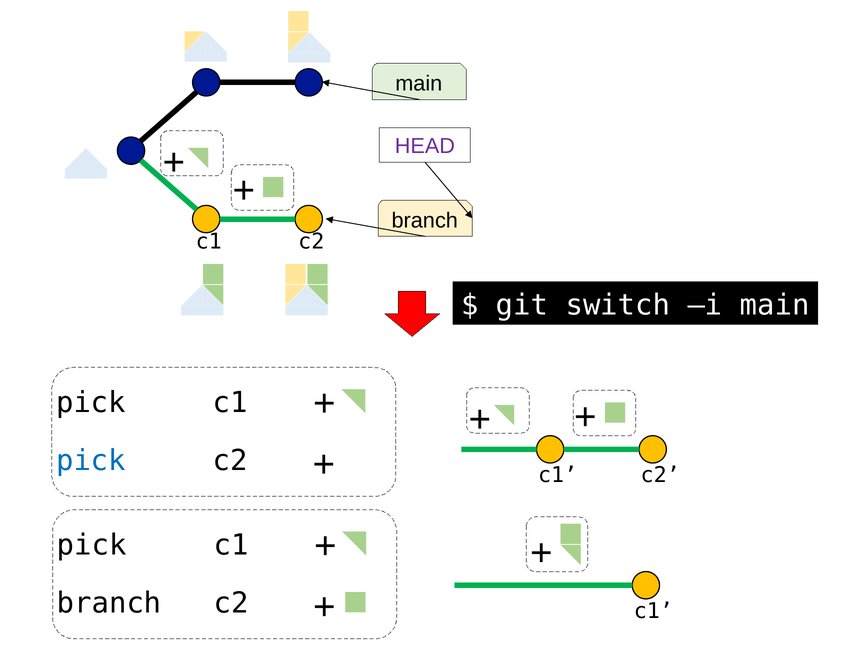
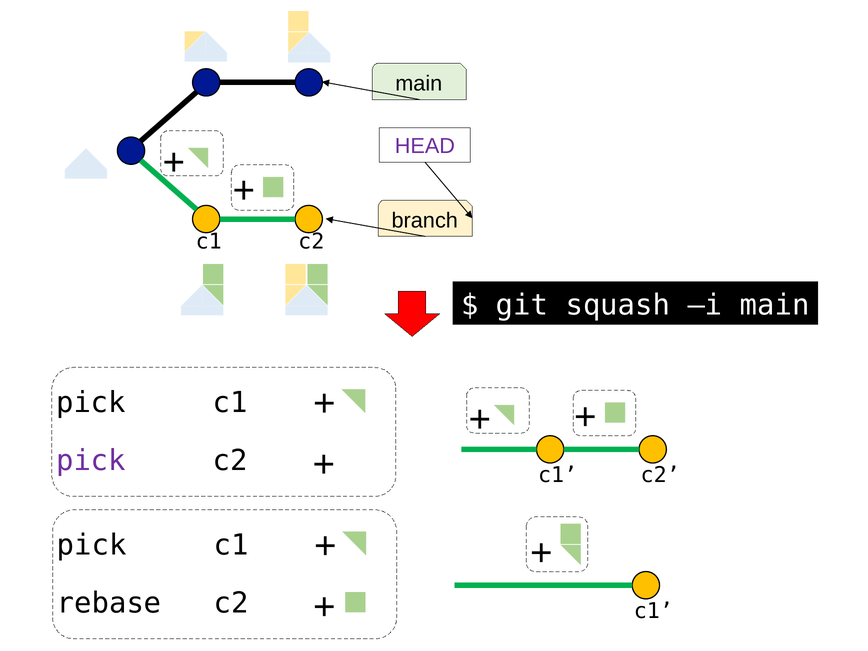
switch: switch -> squash (618, 305)
pick colour: blue -> purple (91, 461)
branch: branch -> rebase (109, 603)
